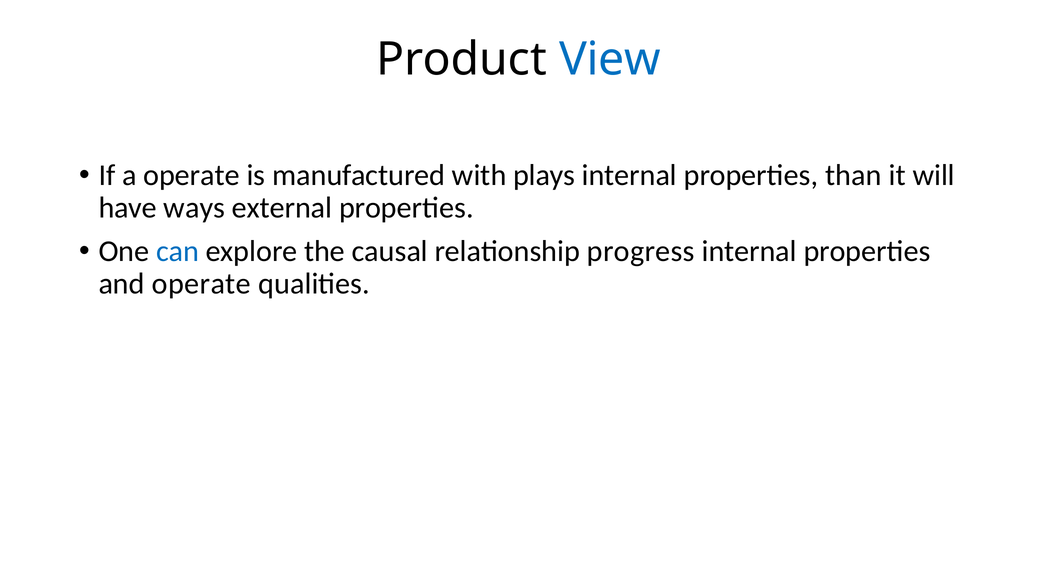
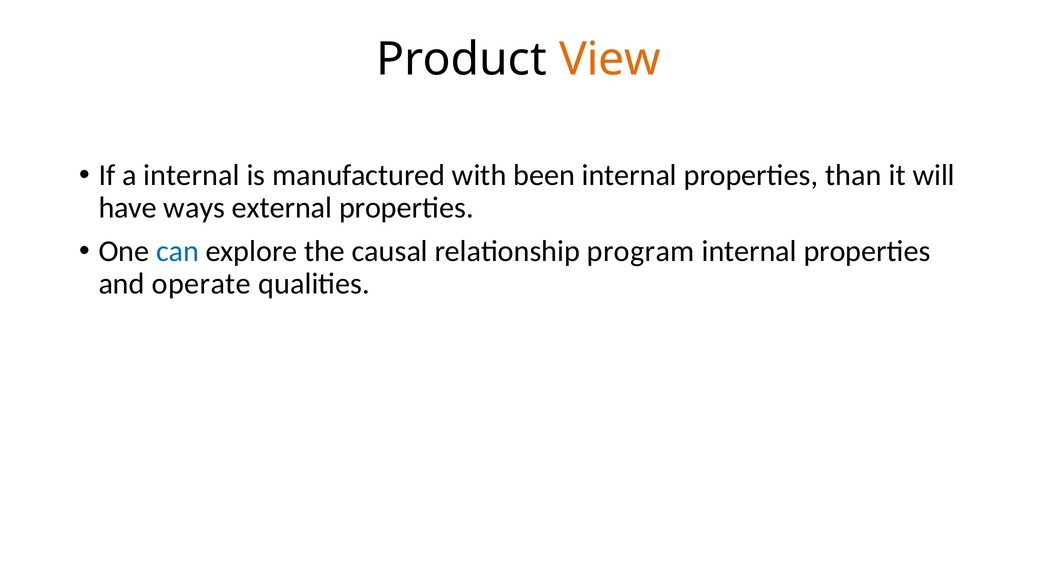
View colour: blue -> orange (610, 60)
a operate: operate -> internal (191, 175)
plays: plays -> been (544, 175)
progress: progress -> program (641, 251)
